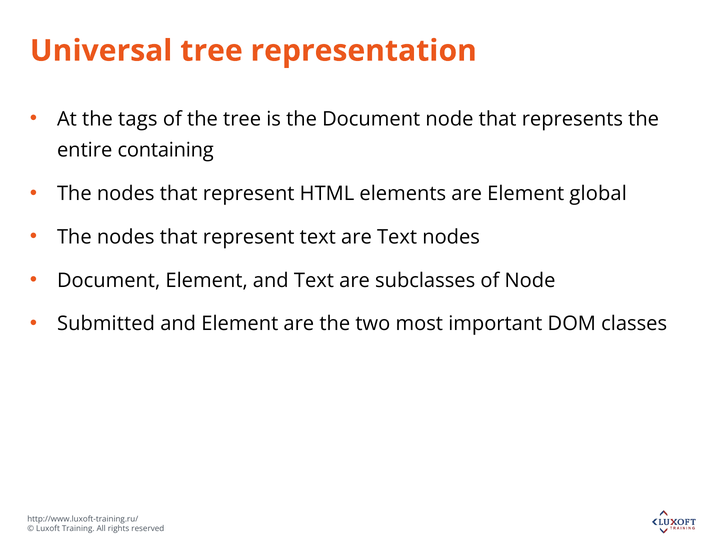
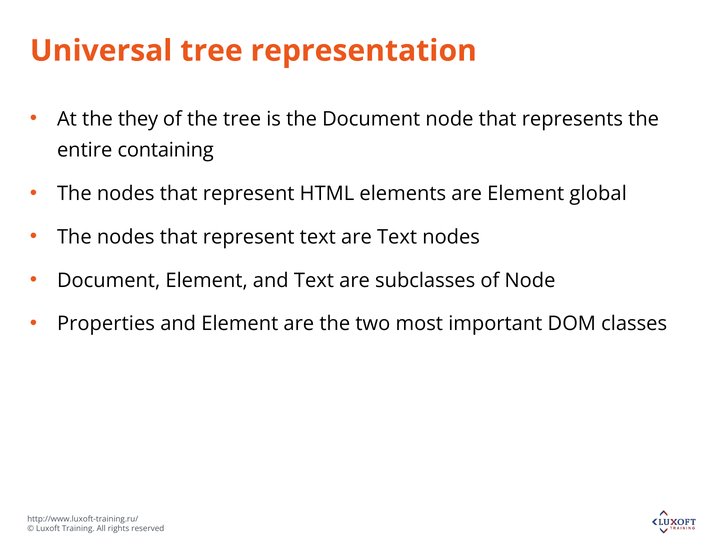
tags: tags -> they (138, 119)
Submitted: Submitted -> Properties (106, 324)
